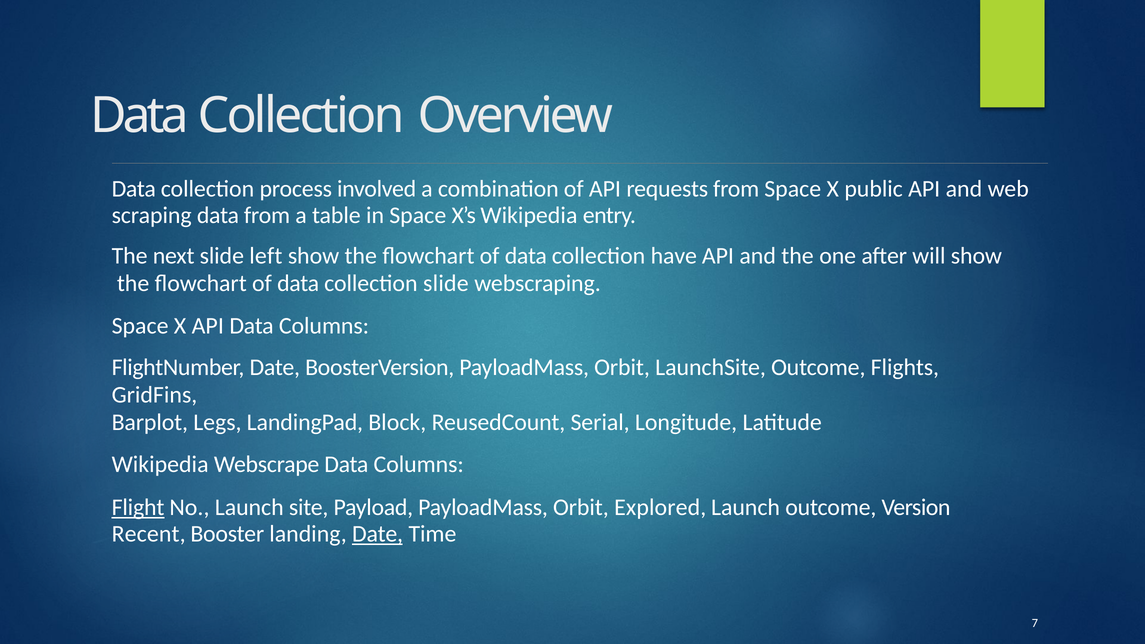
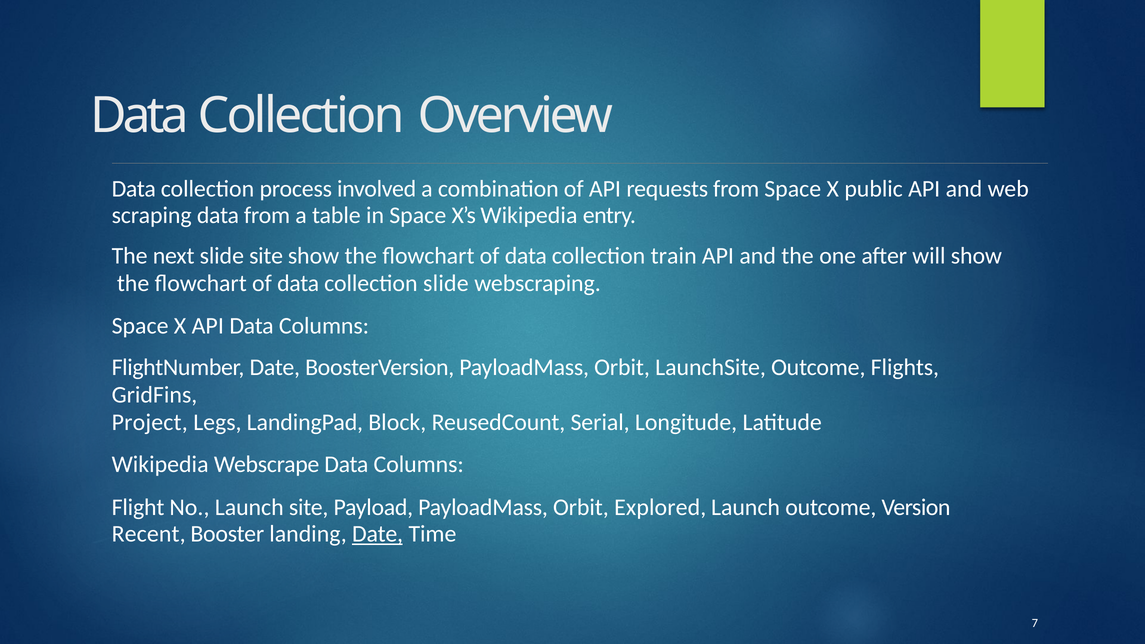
slide left: left -> site (266, 256)
have: have -> train (674, 256)
Barplot: Barplot -> Project (150, 422)
Flight underline: present -> none (138, 508)
